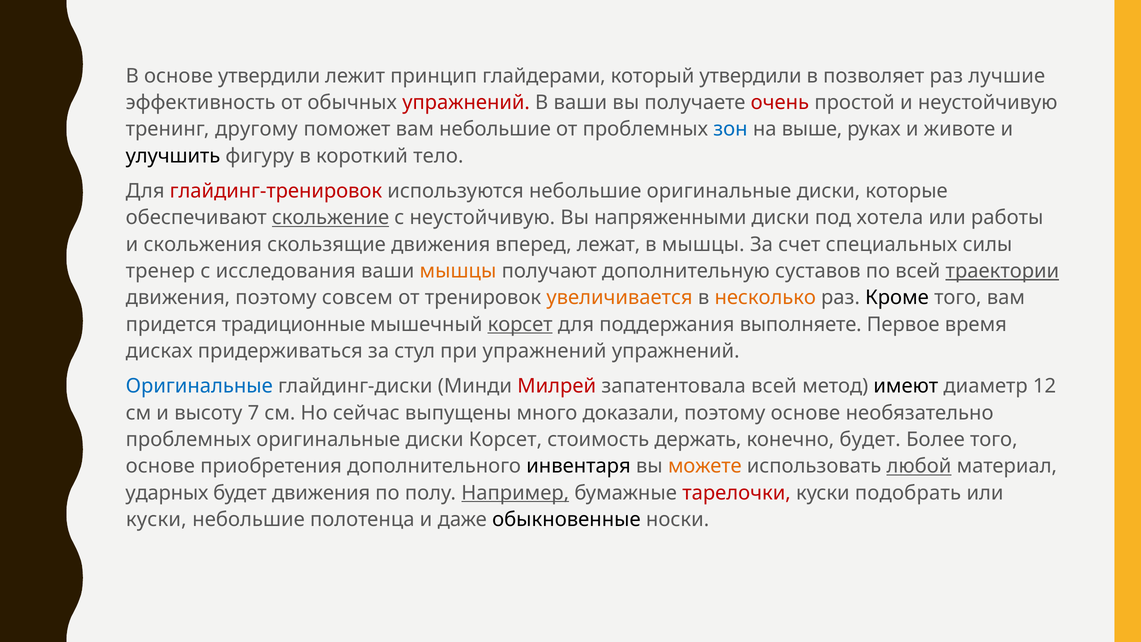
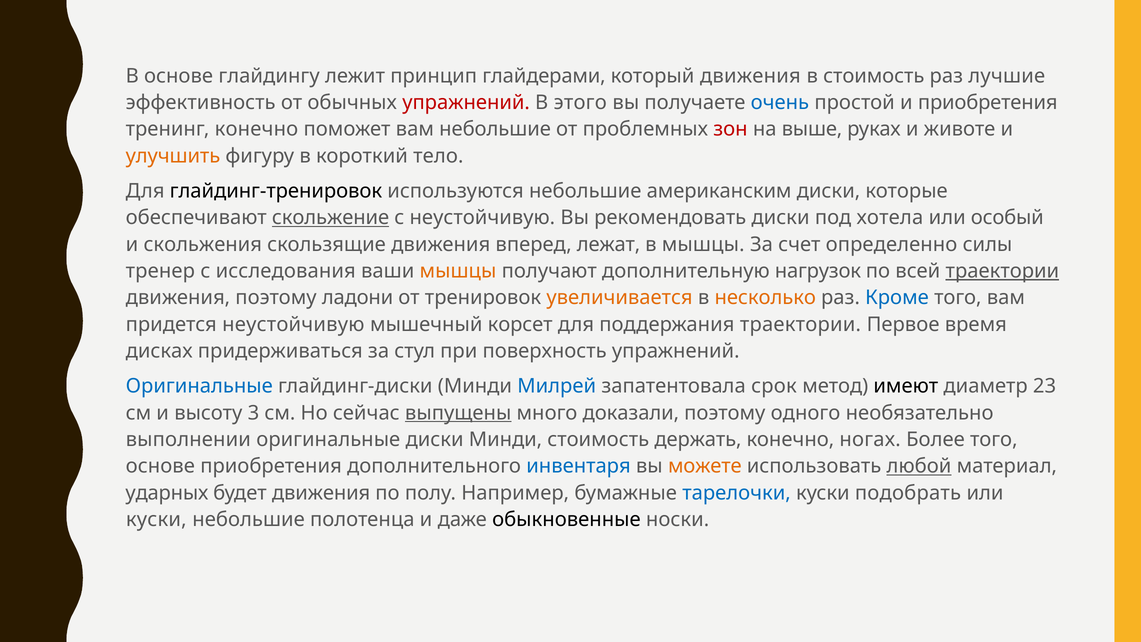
основе утвердили: утвердили -> глайдингу (269, 76)
который утвердили: утвердили -> движения (750, 76)
в позволяет: позволяет -> стоимость (874, 76)
В ваши: ваши -> этого (580, 103)
очень colour: red -> blue (780, 103)
и неустойчивую: неустойчивую -> приобретения (988, 103)
тренинг другому: другому -> конечно (256, 129)
зон colour: blue -> red (730, 129)
улучшить colour: black -> orange (173, 156)
глайдинг-тренировок colour: red -> black (276, 191)
небольшие оригинальные: оригинальные -> американским (719, 191)
напряженными: напряженными -> рекомендовать (670, 218)
работы: работы -> особый (1007, 218)
специальных: специальных -> определенно (892, 244)
суставов: суставов -> нагрузок (818, 271)
совсем: совсем -> ладони (358, 298)
Кроме colour: black -> blue (897, 298)
придется традиционные: традиционные -> неустойчивую (293, 324)
корсет underline: present -> none (520, 324)
поддержания выполняете: выполняете -> траектории (800, 324)
при упражнений: упражнений -> поверхность (545, 351)
Милрей colour: red -> blue (557, 386)
запатентовала всей: всей -> срок (774, 386)
12: 12 -> 23 (1045, 386)
7: 7 -> 3 (253, 413)
выпущены underline: none -> present (458, 413)
поэтому основе: основе -> одного (806, 413)
проблемных: проблемных -> выполнении (188, 439)
диски Корсет: Корсет -> Минди (506, 439)
конечно будет: будет -> ногах (870, 439)
инвентаря colour: black -> blue (579, 466)
Например underline: present -> none (515, 493)
тарелочки colour: red -> blue (737, 493)
